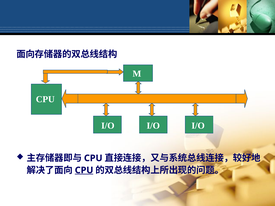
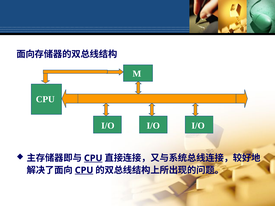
CPU underline: none -> present (93, 158)
